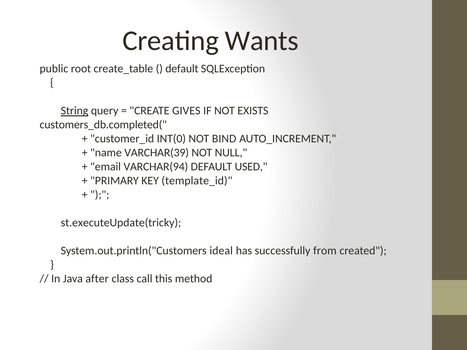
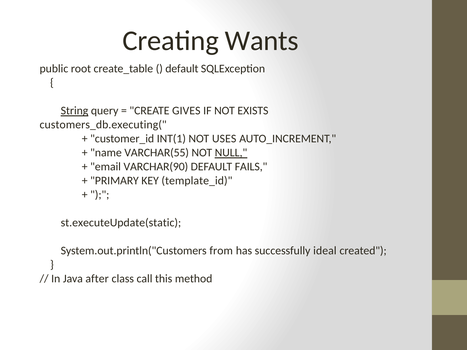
customers_db.completed(: customers_db.completed( -> customers_db.executing( (103, 125)
INT(0: INT(0 -> INT(1 (171, 139)
BIND: BIND -> USES (224, 139)
VARCHAR(39: VARCHAR(39 -> VARCHAR(55 (157, 153)
NULL underline: none -> present (231, 153)
VARCHAR(94: VARCHAR(94 -> VARCHAR(90 (156, 167)
USED: USED -> FAILS (251, 167)
st.executeUpdate(tricky: st.executeUpdate(tricky -> st.executeUpdate(static (121, 223)
ideal: ideal -> from (221, 251)
from: from -> ideal (325, 251)
